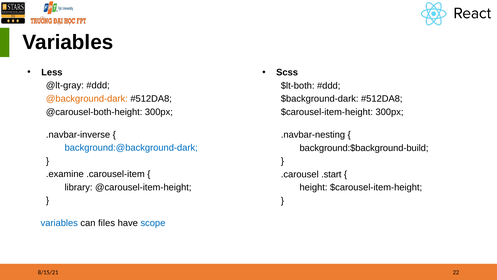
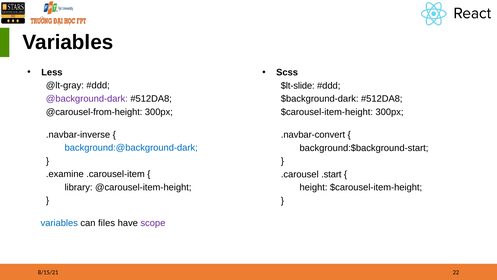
$lt-both: $lt-both -> $lt-slide (298, 86)
@background-dark colour: orange -> purple (87, 99)
@carousel-both-height: @carousel-both-height -> @carousel-from-height (94, 112)
.navbar-nesting: .navbar-nesting -> .navbar-convert (313, 135)
background:$background-build: background:$background-build -> background:$background-start (364, 148)
scope colour: blue -> purple (153, 223)
